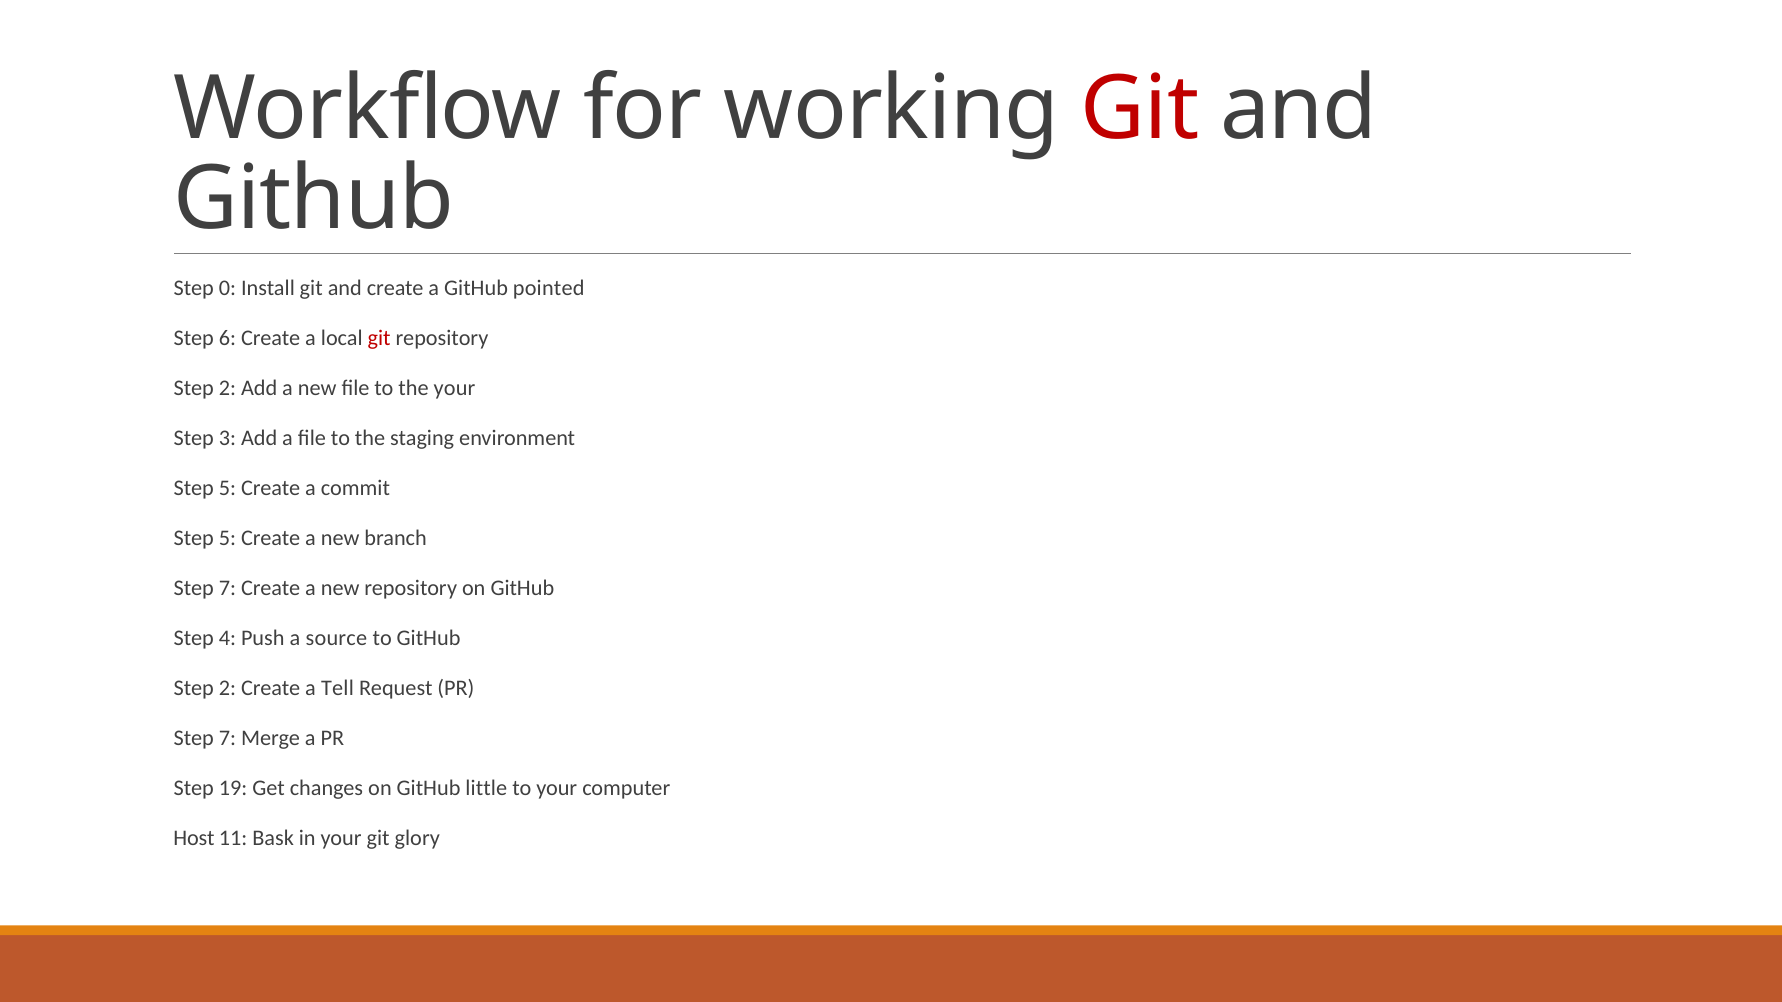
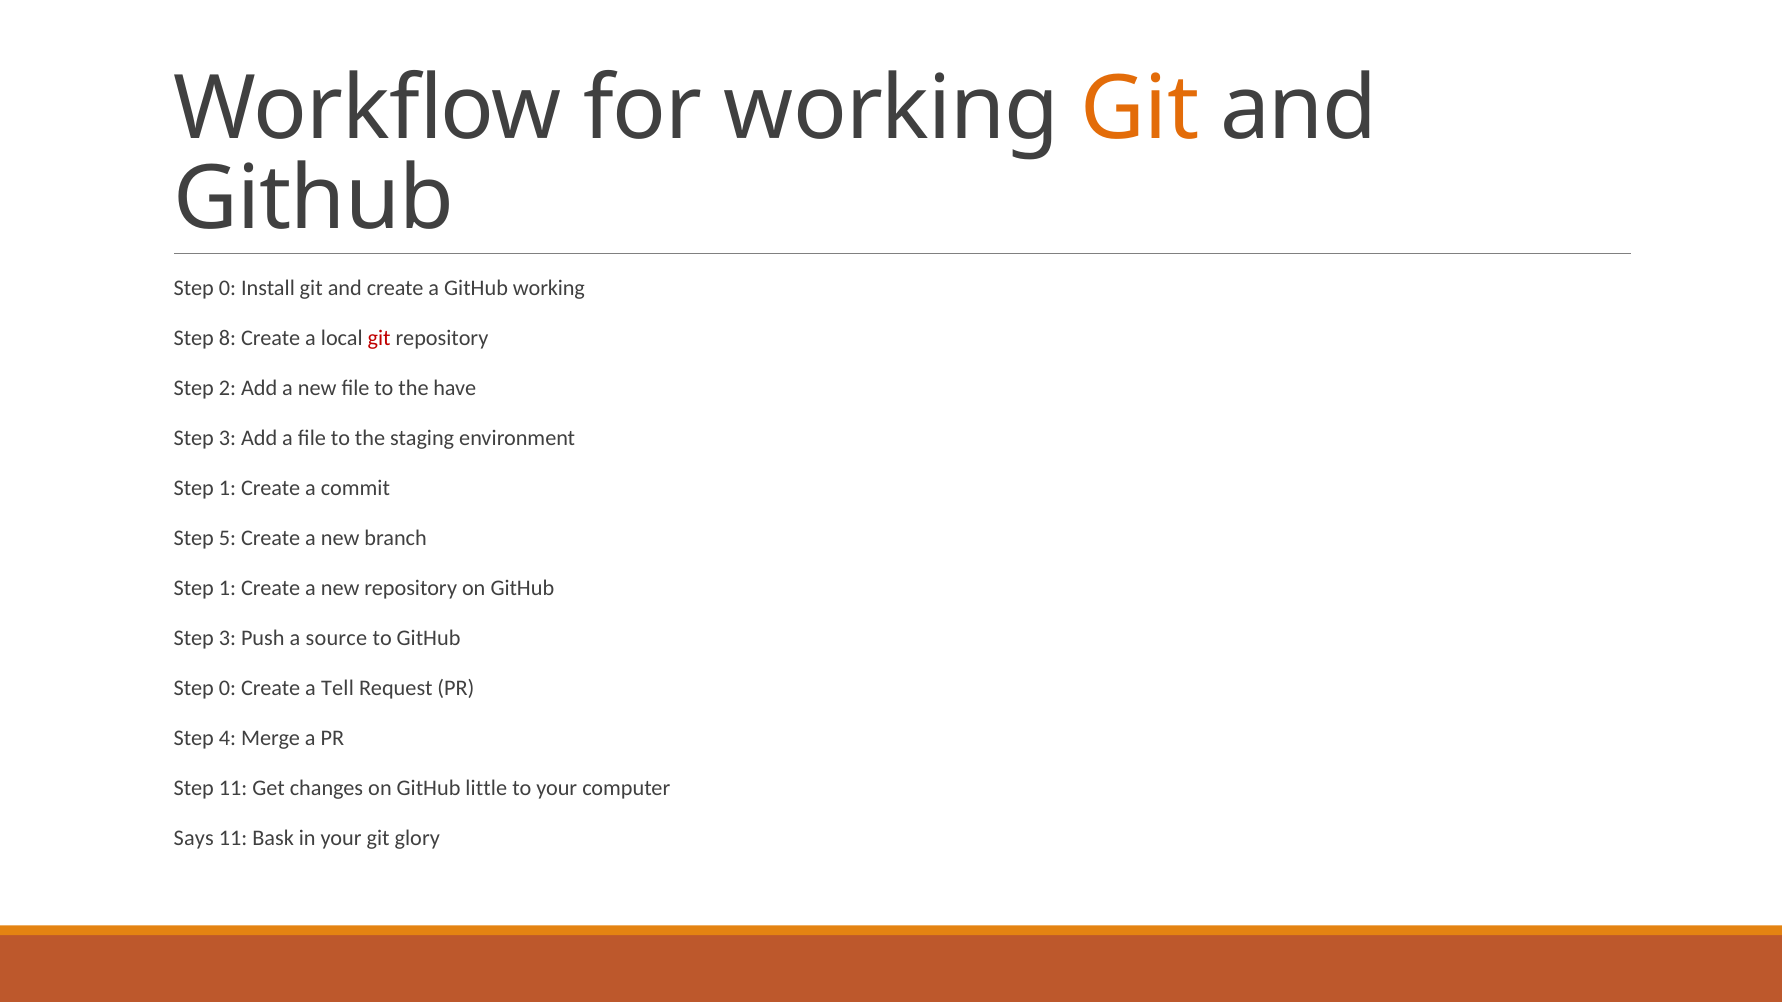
Git colour: red -> orange (1140, 109)
GitHub pointed: pointed -> working (549, 288)
6: 6 -> 8 (227, 338)
the your: your -> have (455, 388)
5: 5 -> 1 (227, 489)
7: 7 -> 1 (227, 589)
4: 4 -> 3 (227, 639)
2: 2 -> 0 (227, 689)
7: 7 -> 4 (227, 739)
Step 19: 19 -> 11 (233, 789)
Host: Host -> Says (194, 839)
